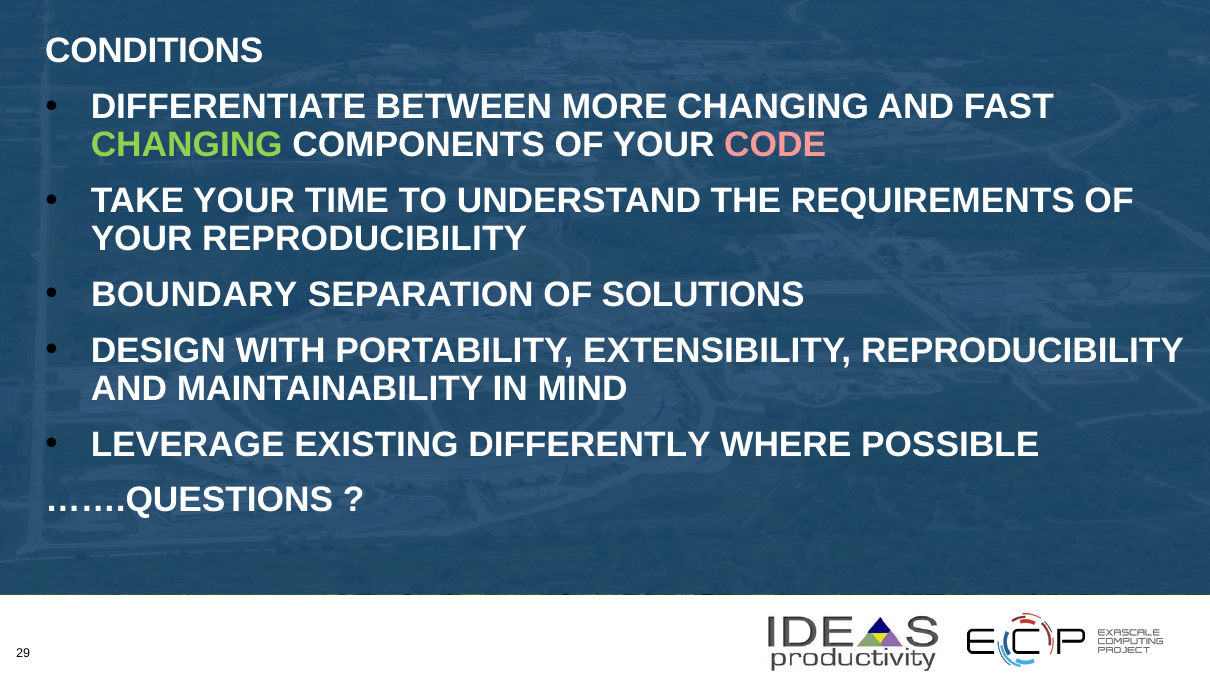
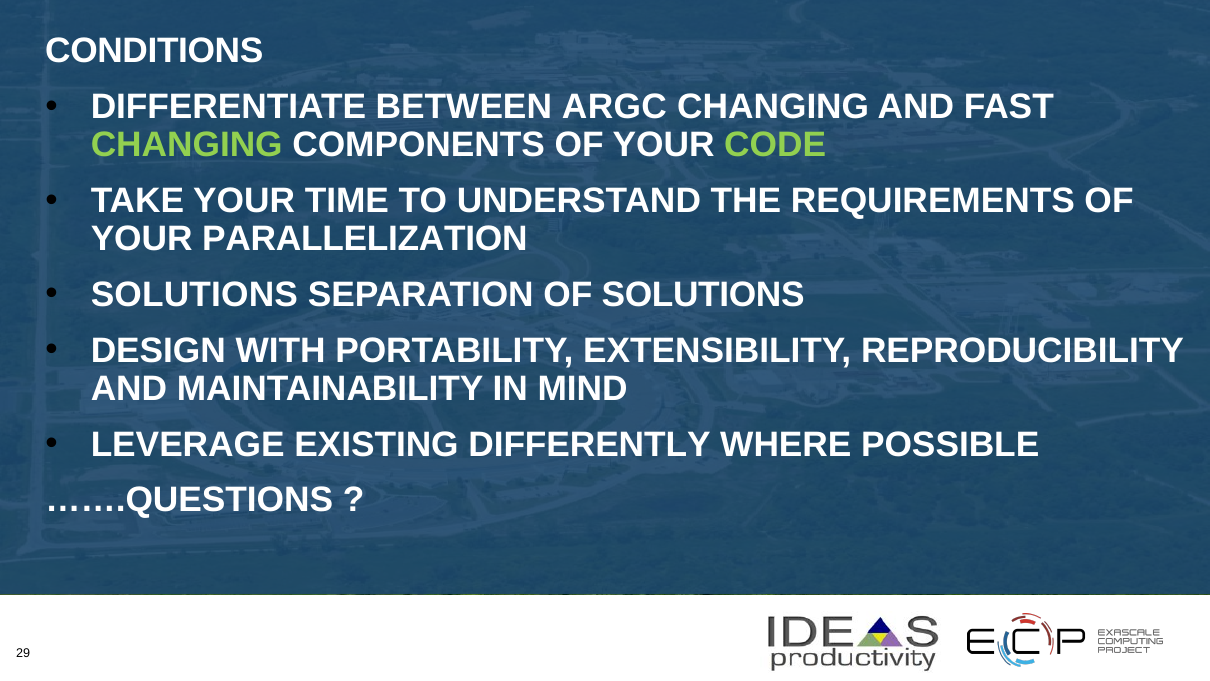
MORE: MORE -> ARGC (614, 107)
CODE colour: pink -> light green (775, 145)
YOUR REPRODUCIBILITY: REPRODUCIBILITY -> PARALLELIZATION (365, 239)
BOUNDARY: BOUNDARY -> SOLUTIONS (194, 295)
